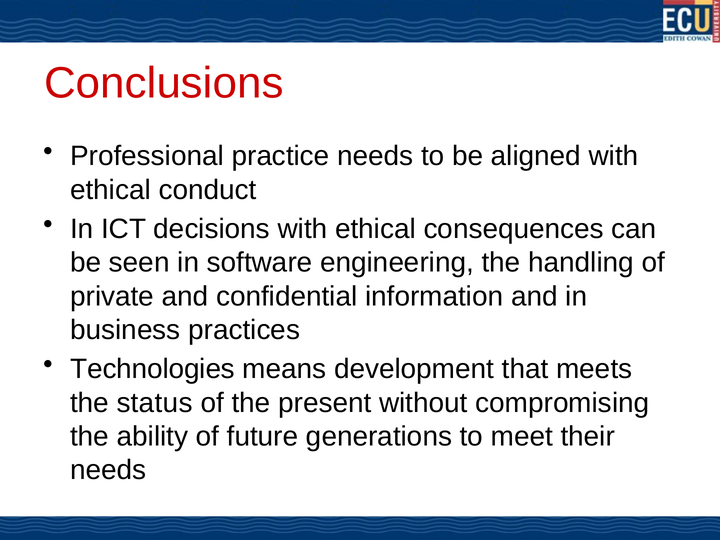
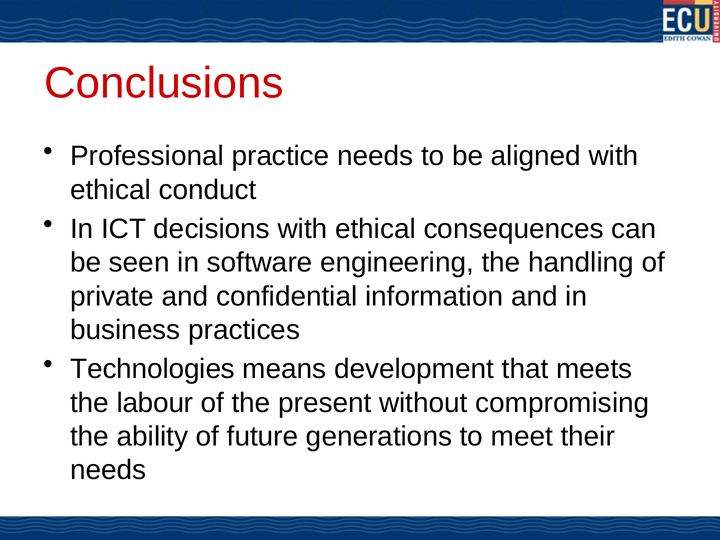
status: status -> labour (155, 403)
